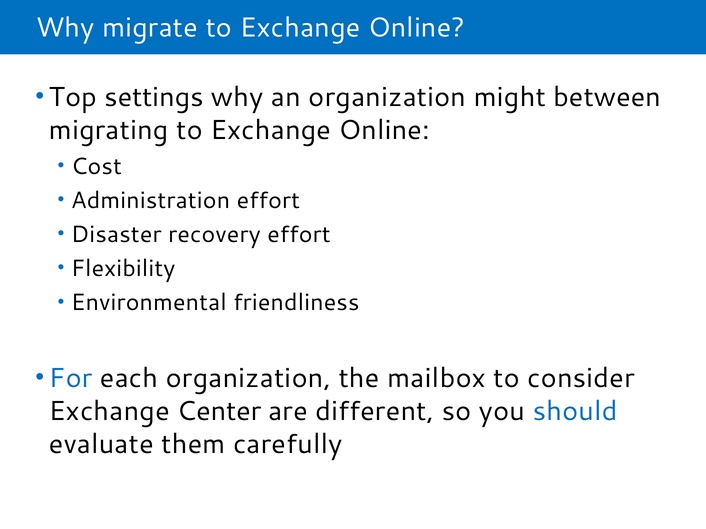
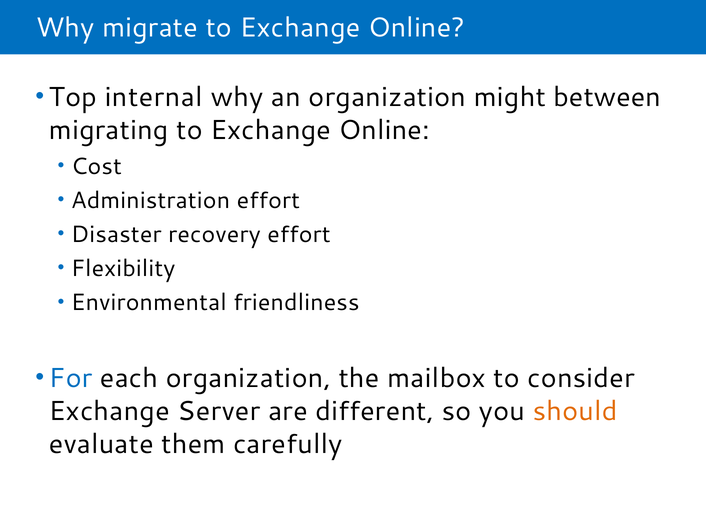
settings: settings -> internal (154, 97)
Center: Center -> Server (219, 412)
should colour: blue -> orange (575, 412)
